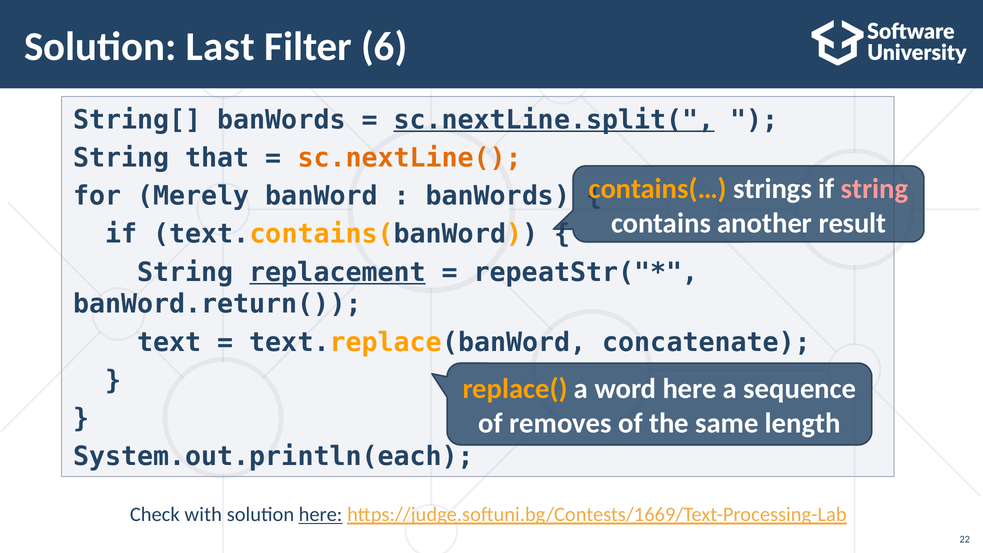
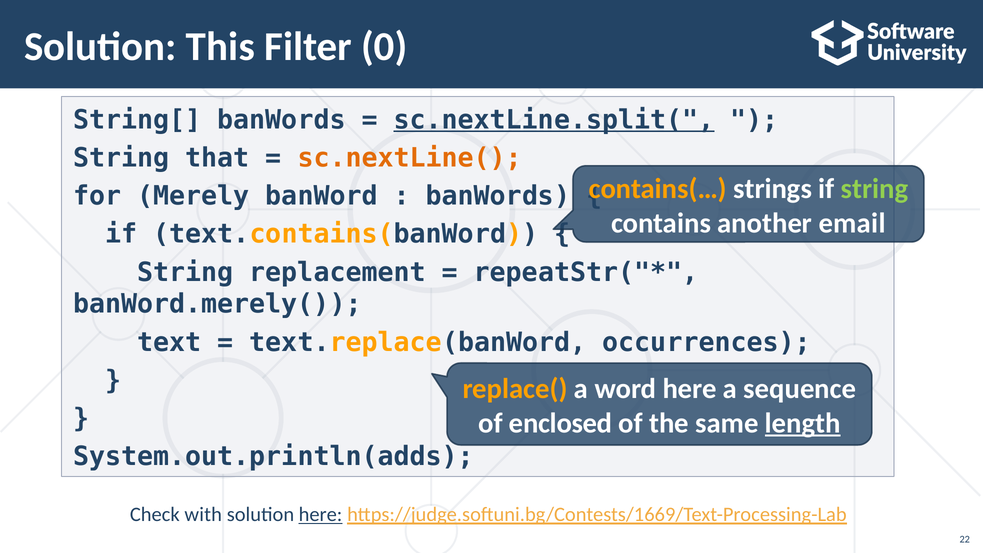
Last: Last -> This (220, 47)
6: 6 -> 0 (384, 47)
string colour: pink -> light green (875, 189)
result: result -> email (852, 223)
replacement underline: present -> none (338, 272)
banWord.return(: banWord.return( -> banWord.merely( (217, 304)
concatenate: concatenate -> occurrences (707, 342)
removes: removes -> enclosed (561, 423)
length underline: none -> present (803, 423)
System.out.println(each: System.out.println(each -> System.out.println(adds (273, 456)
